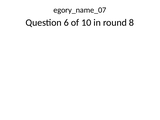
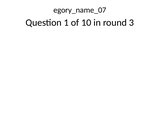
6: 6 -> 1 (66, 23)
8: 8 -> 3 (131, 23)
